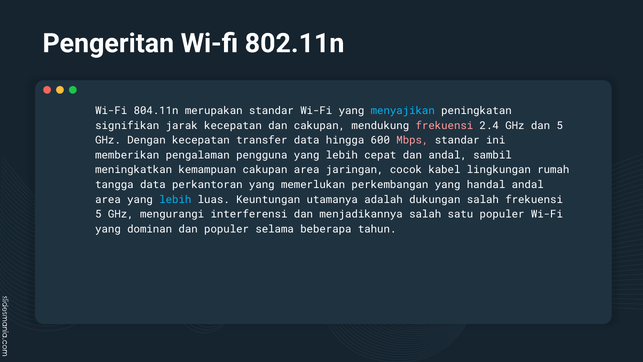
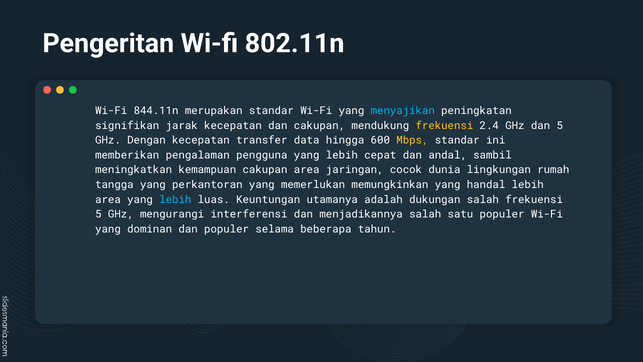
804.11n: 804.11n -> 844.11n (156, 111)
frekuensi colour: pink -> yellow (444, 125)
Mbps colour: pink -> yellow (412, 140)
kabel: kabel -> dunia (444, 170)
tangga data: data -> yang (153, 185)
perkembangan: perkembangan -> memungkinkan (390, 185)
handal andal: andal -> lebih (528, 185)
